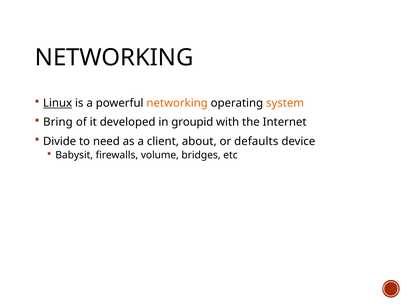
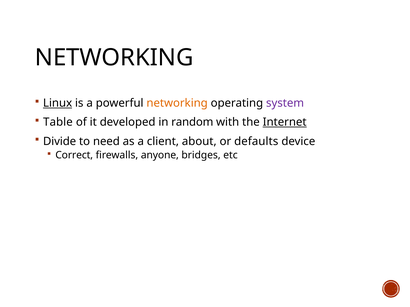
system colour: orange -> purple (285, 103)
Bring: Bring -> Table (58, 122)
groupid: groupid -> random (192, 122)
Internet underline: none -> present (285, 122)
Babysit: Babysit -> Correct (74, 155)
volume: volume -> anyone (160, 155)
